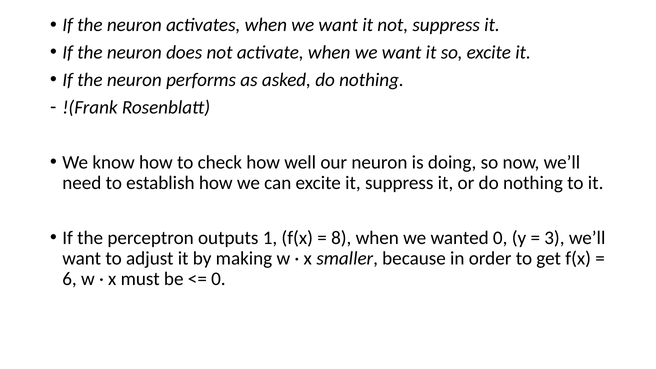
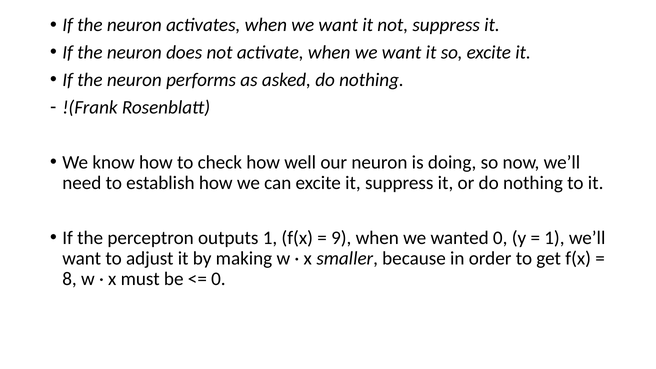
8: 8 -> 9 (341, 238)
3: 3 -> 1 (554, 238)
6: 6 -> 8 (70, 279)
